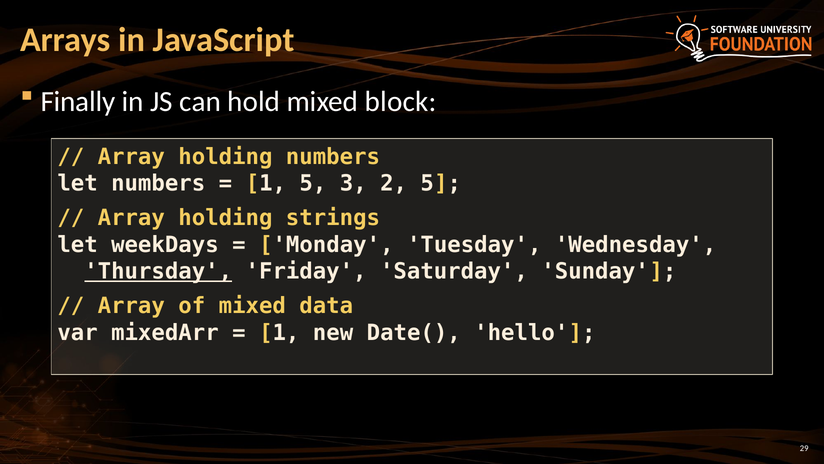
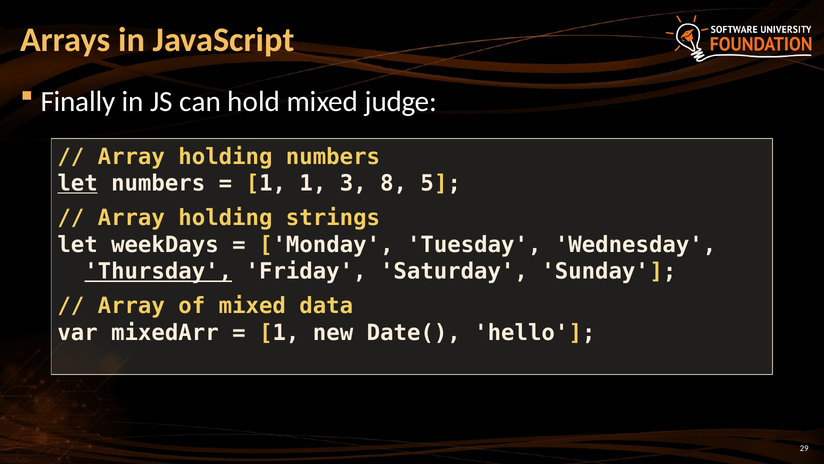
block: block -> judge (401, 102)
let underline: none -> present (78, 183)
1 5: 5 -> 1 (313, 183)
2: 2 -> 8 (394, 183)
